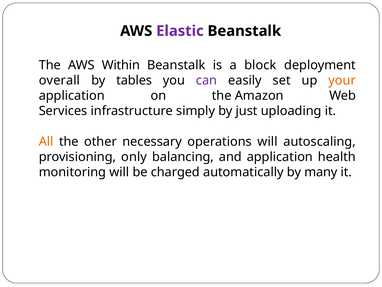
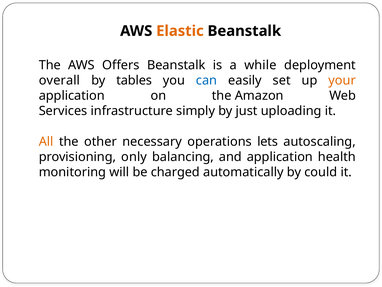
Elastic colour: purple -> orange (180, 31)
Within: Within -> Offers (121, 65)
block: block -> while (260, 65)
can colour: purple -> blue (207, 80)
operations will: will -> lets (268, 141)
many: many -> could (321, 172)
